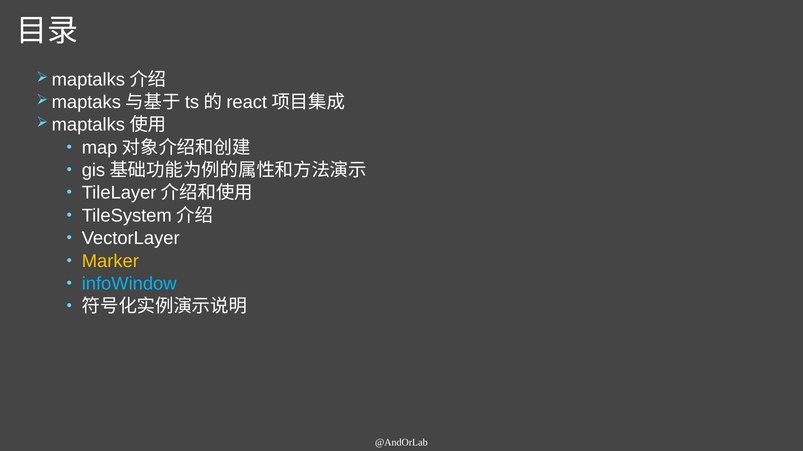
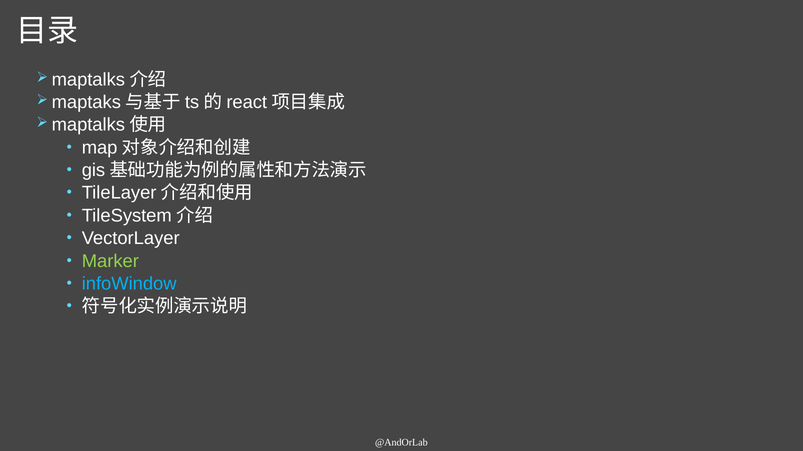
Marker colour: yellow -> light green (110, 261)
